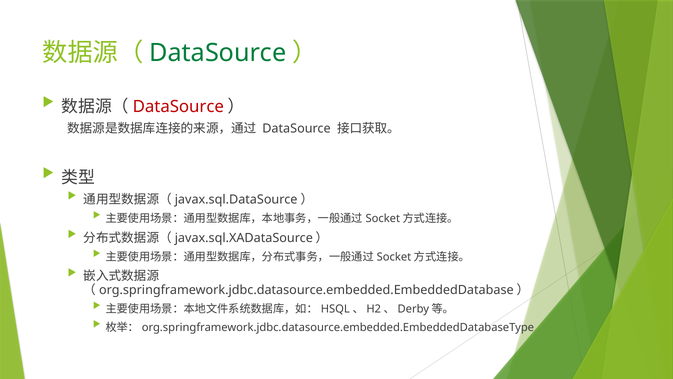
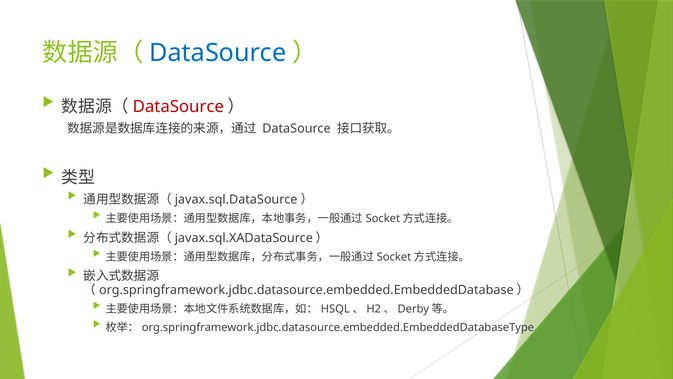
DataSource colour: green -> blue (218, 53)
